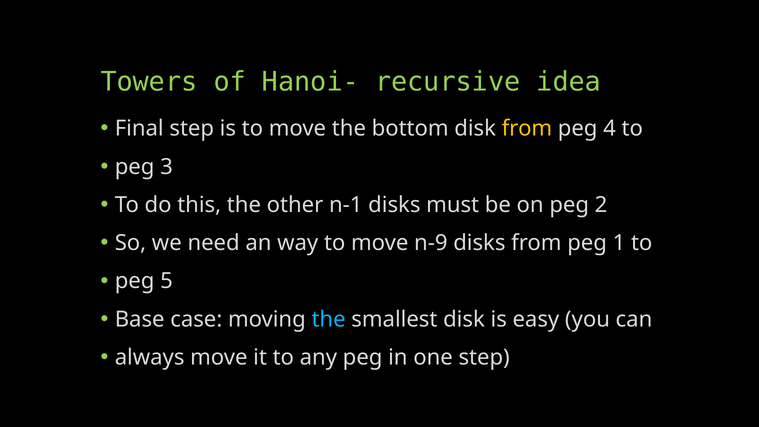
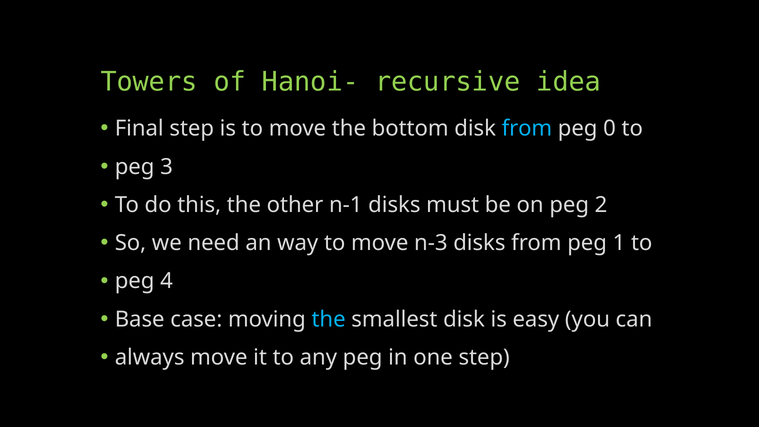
from colour: yellow -> light blue (527, 129)
4: 4 -> 0 (609, 129)
n-9: n-9 -> n-3 (431, 243)
5: 5 -> 4 (166, 281)
